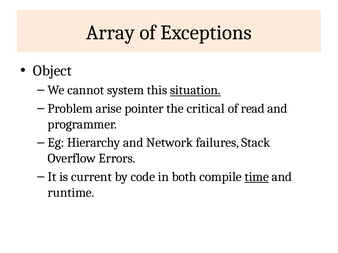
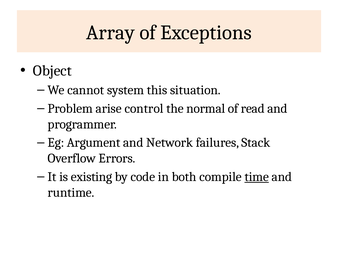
situation underline: present -> none (195, 90)
pointer: pointer -> control (144, 109)
critical: critical -> normal (206, 109)
Hierarchy: Hierarchy -> Argument (94, 143)
current: current -> existing (92, 177)
